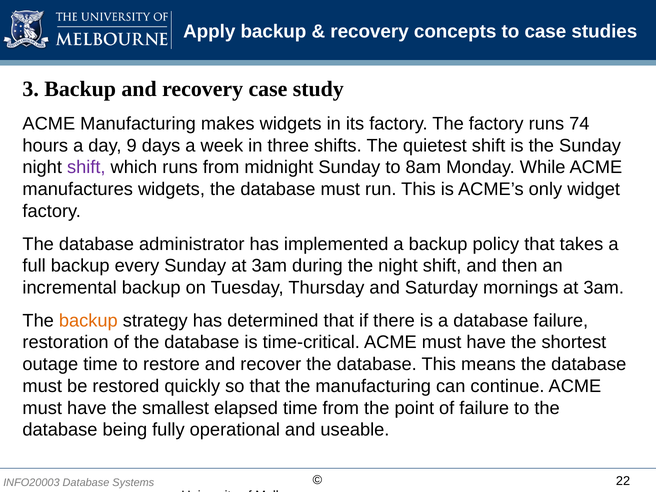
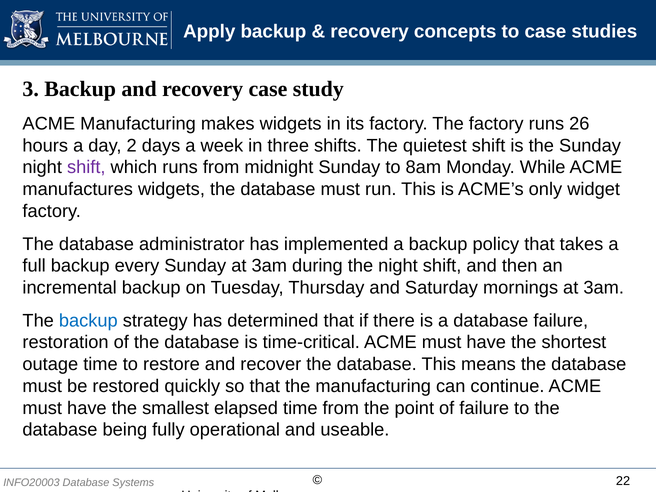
74: 74 -> 26 (579, 124)
9: 9 -> 2 (132, 146)
backup colour: orange -> blue (88, 321)
